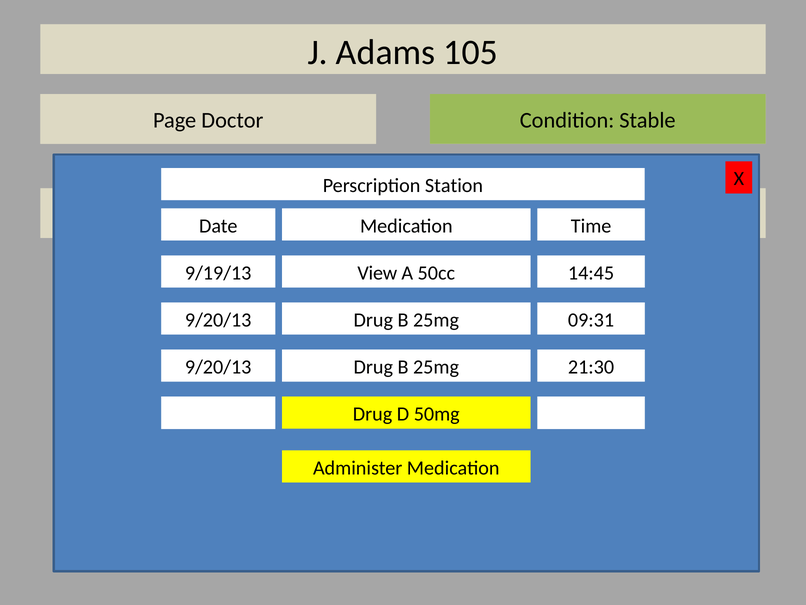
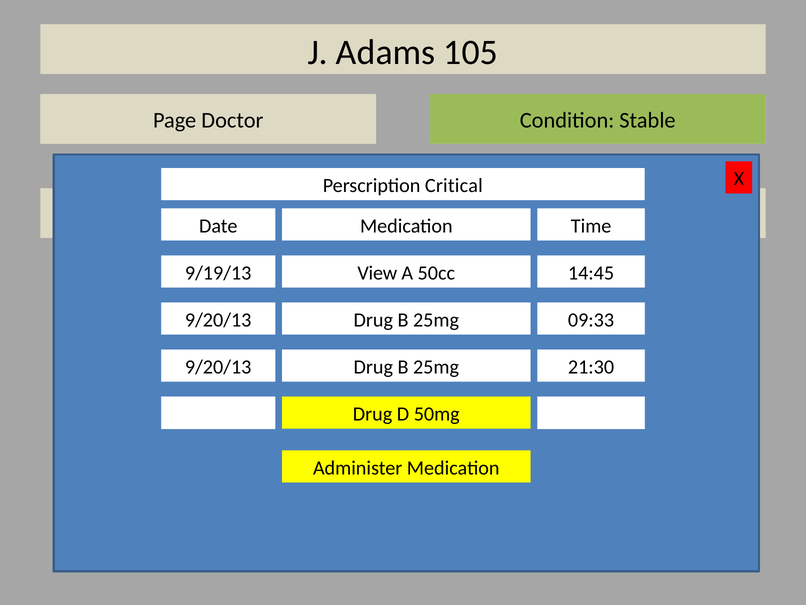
Station: Station -> Critical (454, 185)
09:31: 09:31 -> 09:33 (591, 320)
